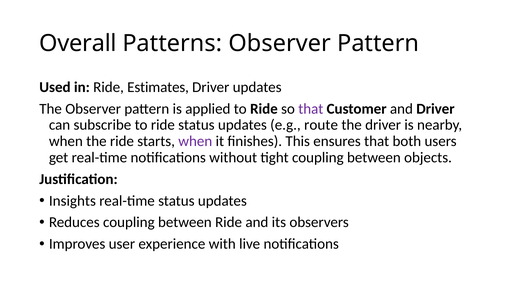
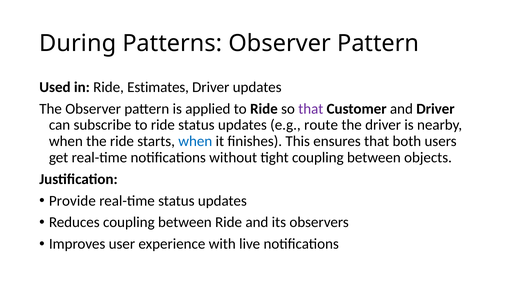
Overall: Overall -> During (78, 43)
when colour: purple -> blue (195, 141)
Insights: Insights -> Provide (72, 201)
